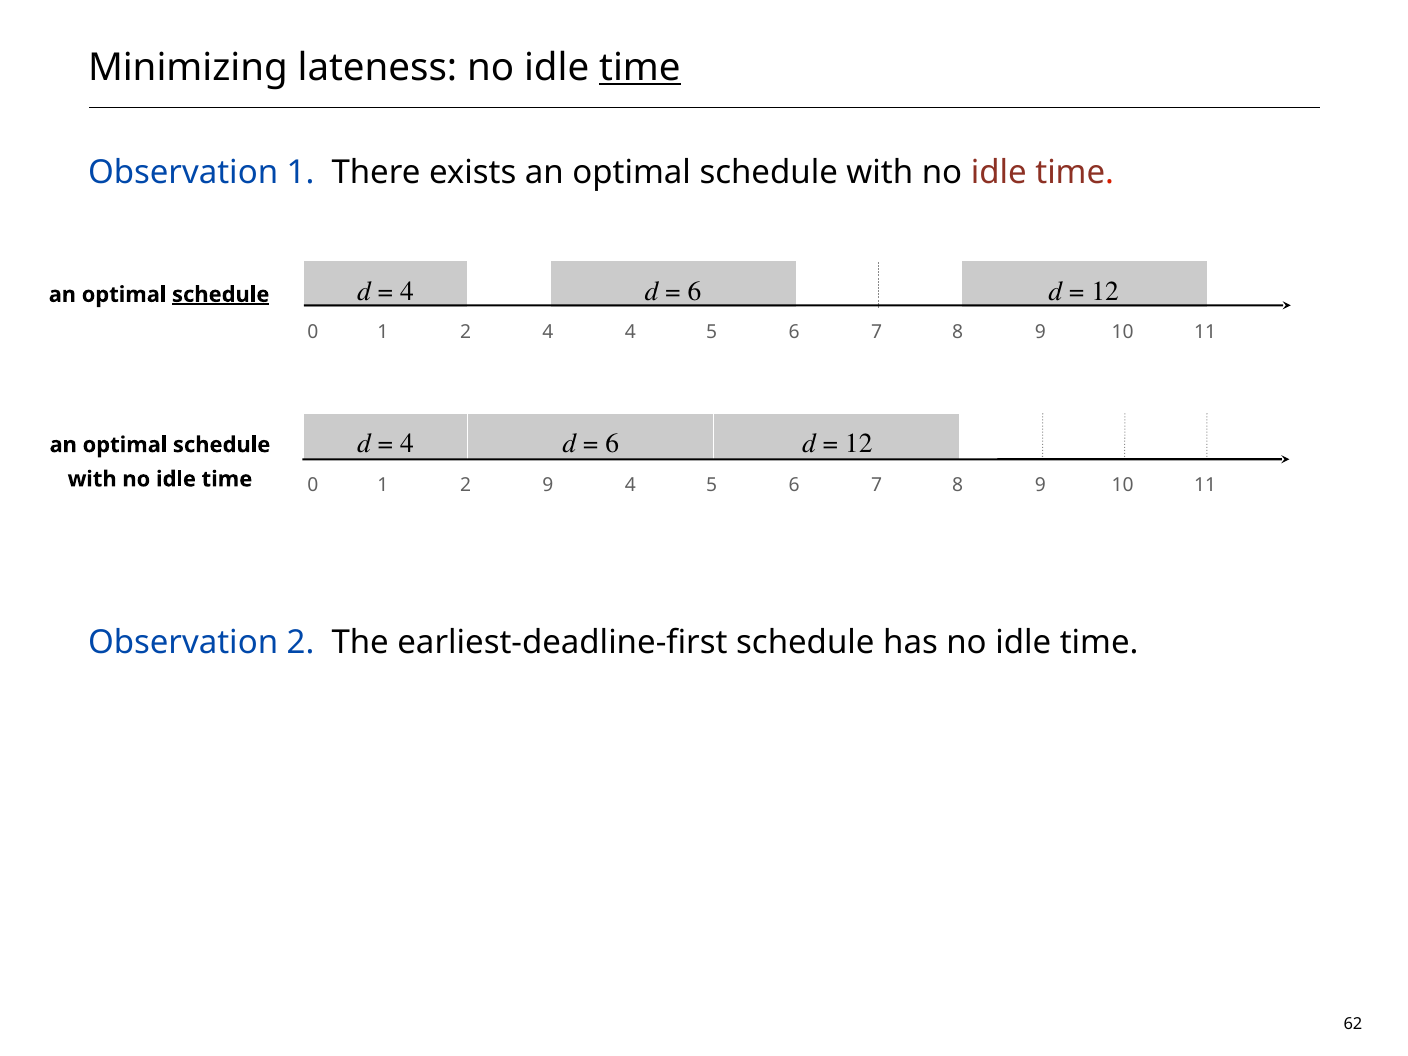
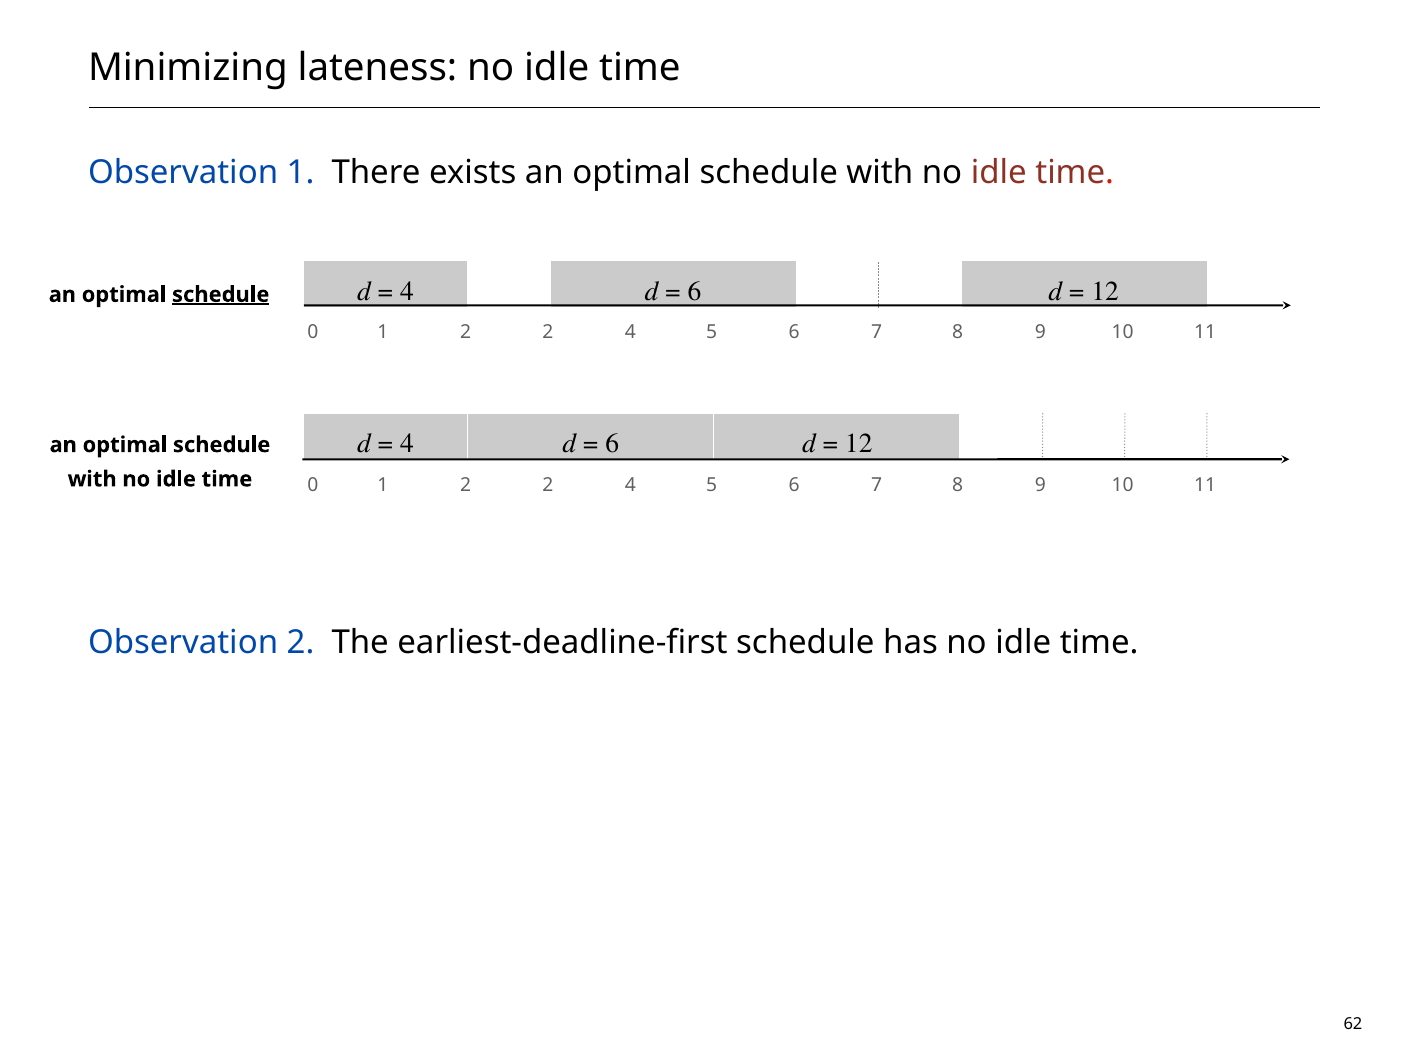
time underline: present -> none (640, 68)
4: 4 -> 2 (548, 332)
9: 9 -> 2 (548, 485)
